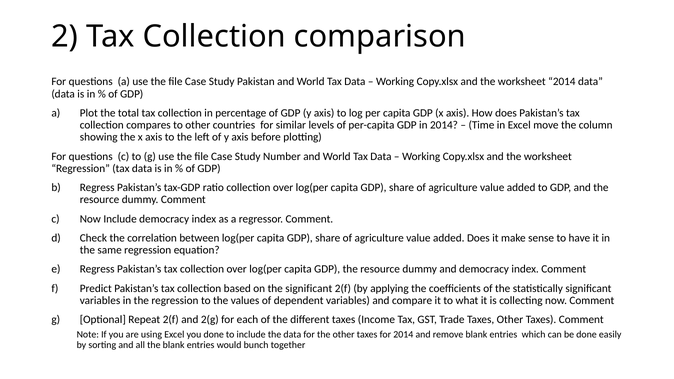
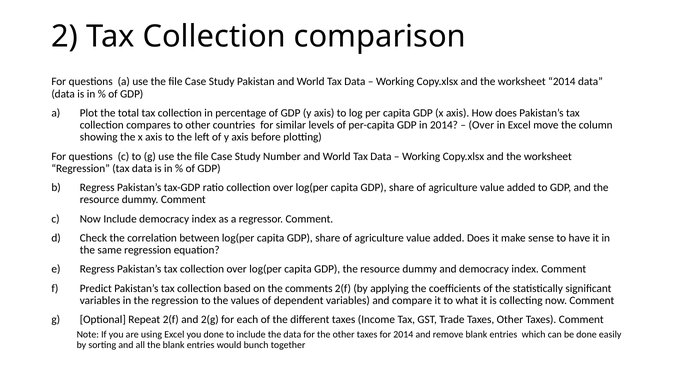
Time: Time -> Over (481, 125)
the significant: significant -> comments (309, 289)
